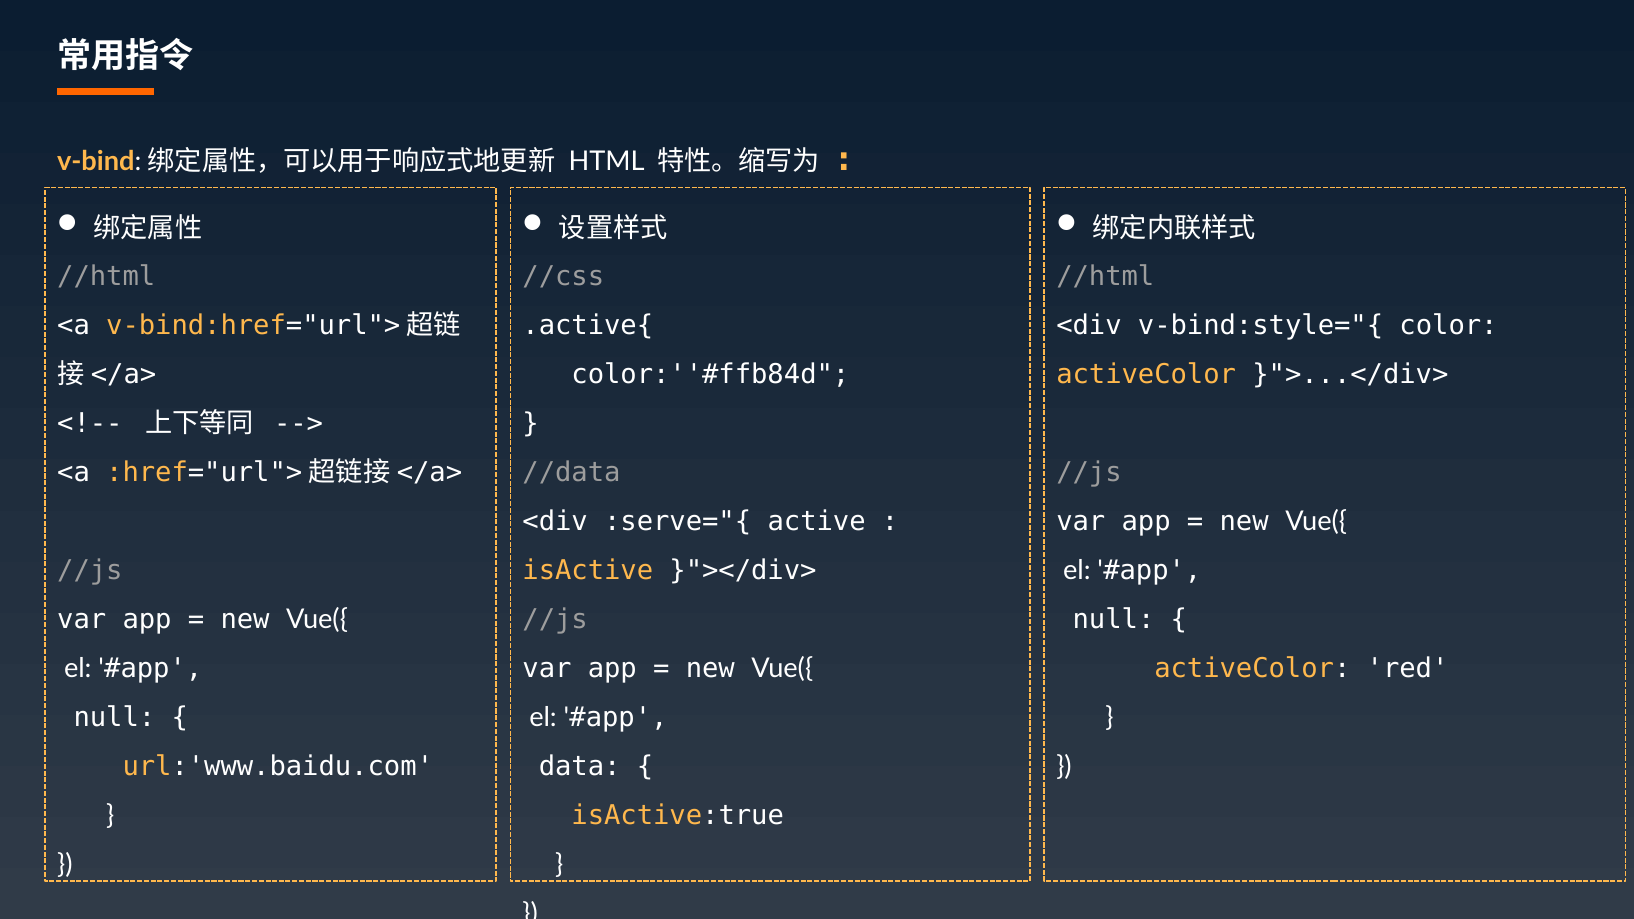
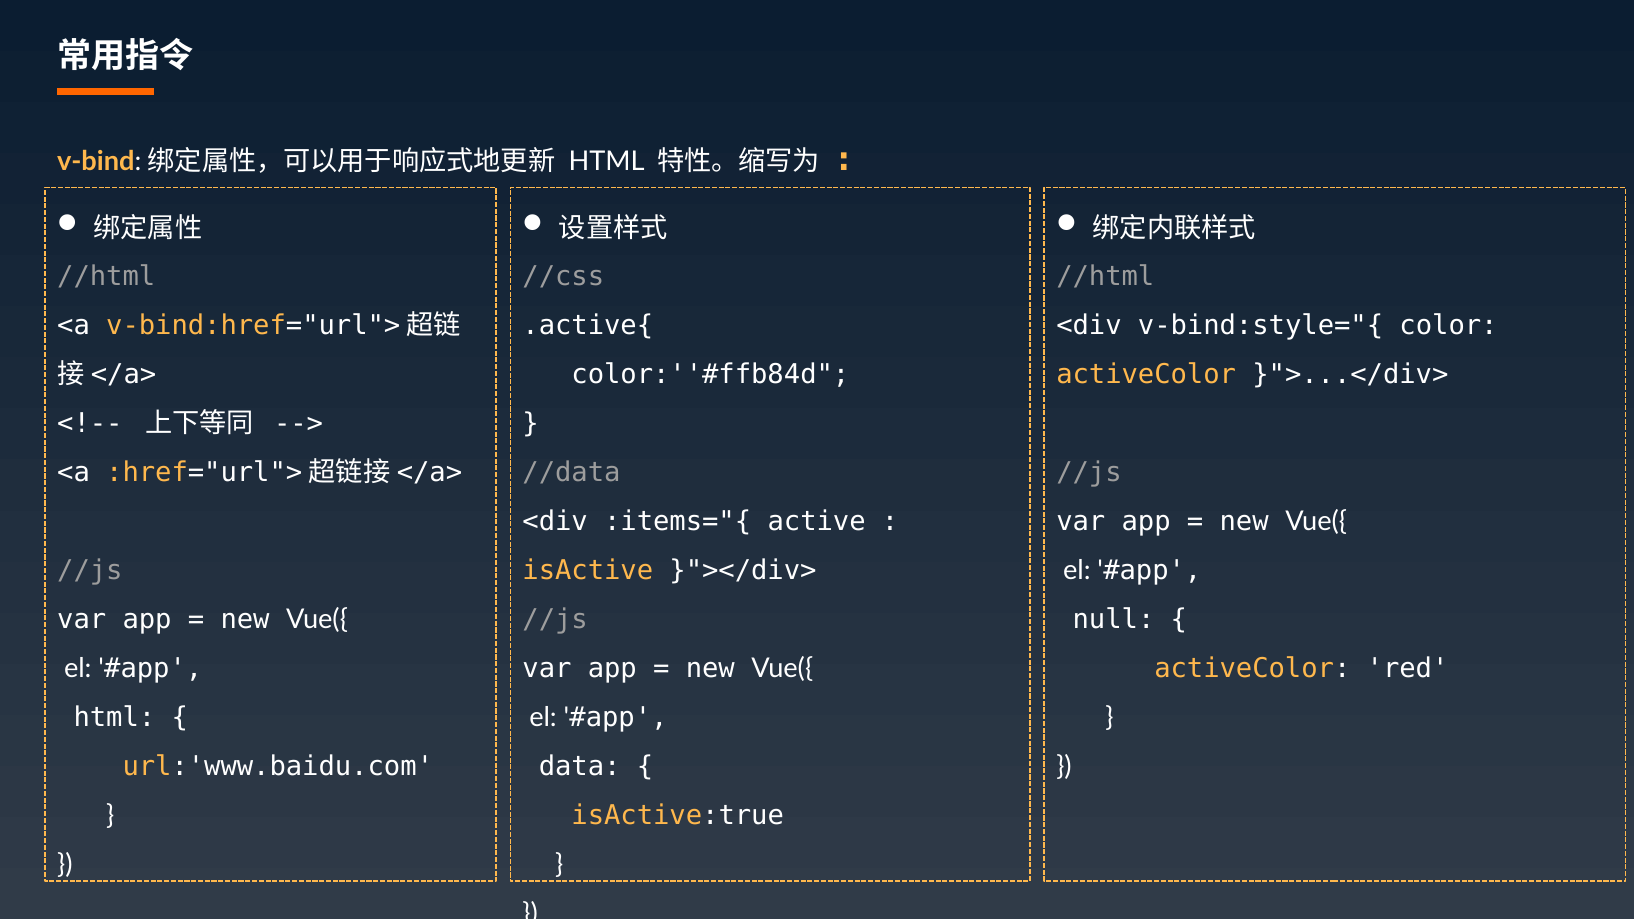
:serve="{: :serve="{ -> :items="{ (678, 522)
null: null -> html (114, 718)
